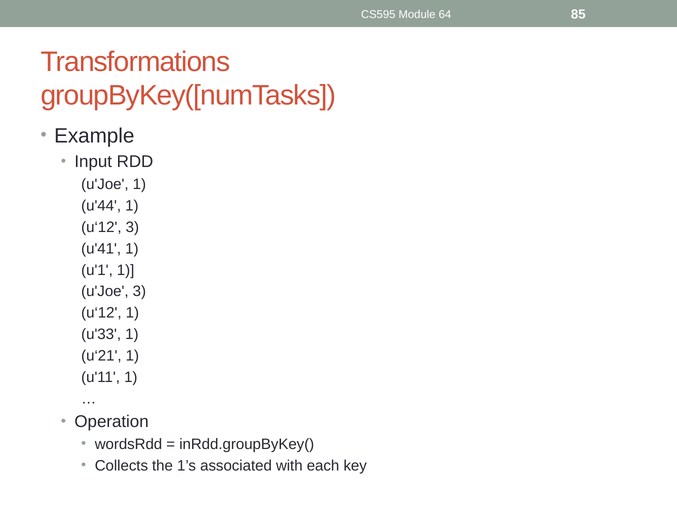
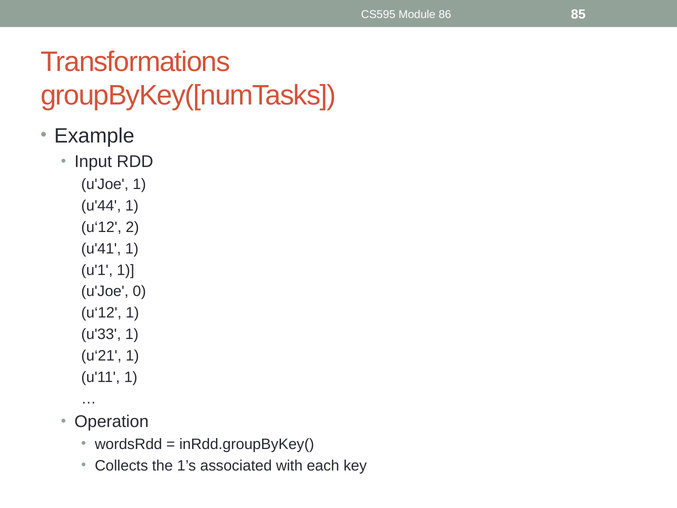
64: 64 -> 86 (445, 14)
u‘12 3: 3 -> 2 (132, 227)
u'Joe 3: 3 -> 0 (139, 291)
